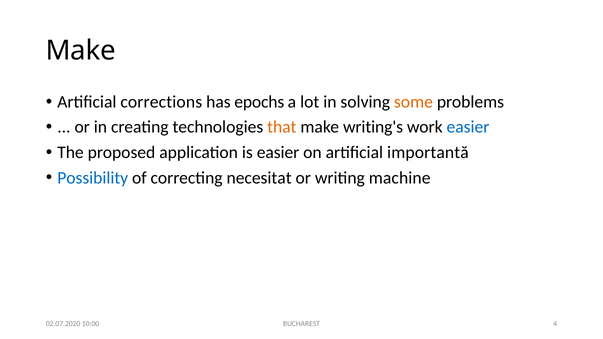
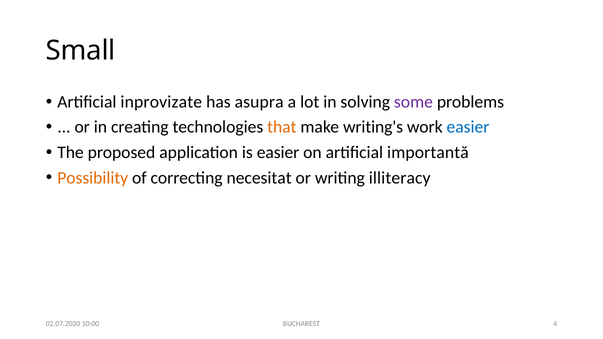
Make: Make -> Small (81, 51)
corrections: corrections -> inprovizate (161, 102)
epochs: epochs -> asupra (259, 102)
some colour: orange -> purple (413, 102)
Possibility colour: blue -> orange (93, 178)
machine: machine -> illiteracy (400, 178)
